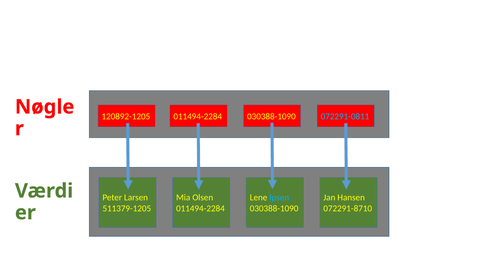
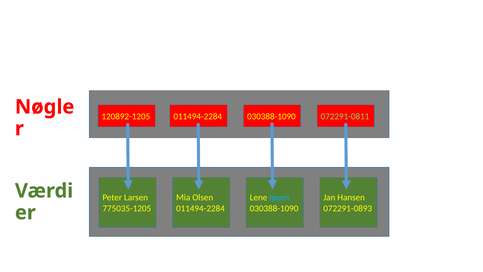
072291-0811 colour: light blue -> light green (345, 116)
511379-1205: 511379-1205 -> 775035-1205 (127, 208)
072291-8710: 072291-8710 -> 072291-0893 (348, 208)
